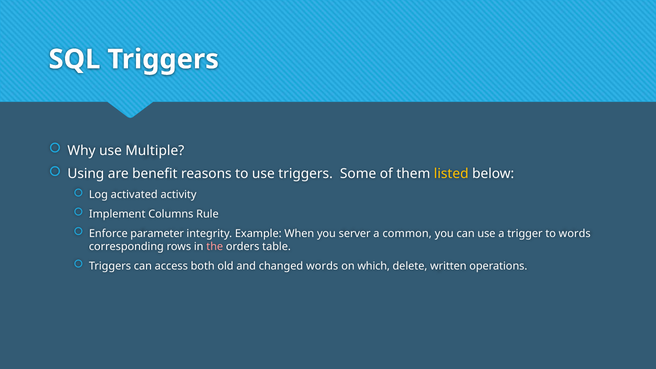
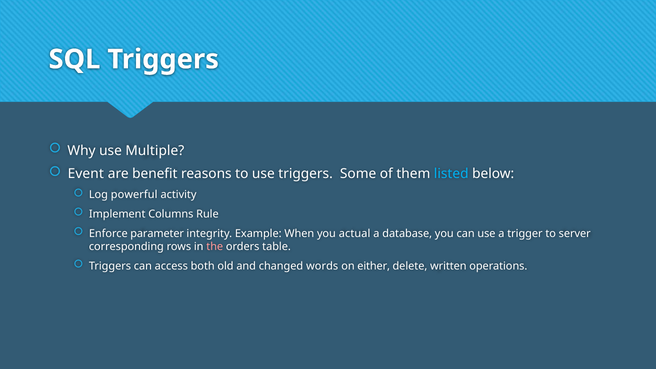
Using: Using -> Event (86, 174)
listed colour: yellow -> light blue (451, 174)
activated: activated -> powerful (134, 195)
server: server -> actual (355, 234)
common: common -> database (407, 234)
to words: words -> server (575, 234)
which: which -> either (374, 266)
